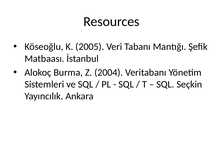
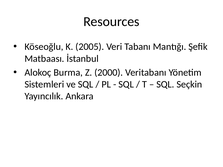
2004: 2004 -> 2000 (109, 73)
